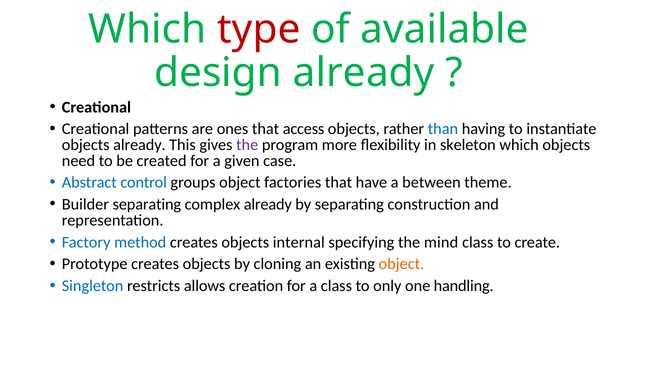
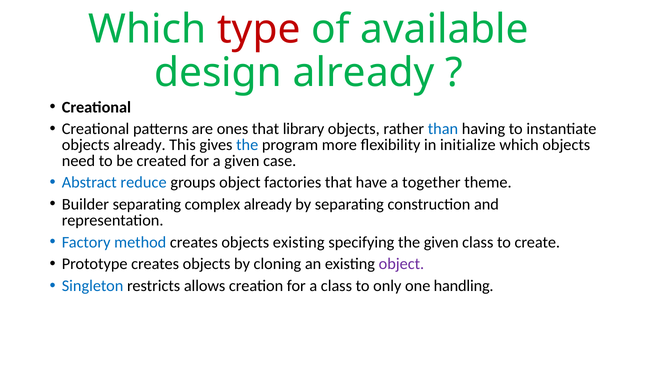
access: access -> library (304, 129)
the colour: purple -> blue (247, 145)
skeleton: skeleton -> initialize (468, 145)
control: control -> reduce (144, 183)
between: between -> together (431, 183)
objects internal: internal -> existing (299, 242)
the mind: mind -> given (441, 242)
object colour: orange -> purple (401, 264)
